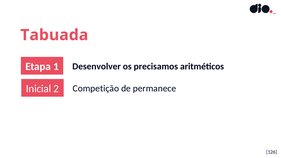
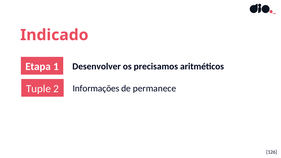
Tabuada: Tabuada -> Indicado (54, 35)
Inicial: Inicial -> Tuple (38, 89)
Competição: Competição -> Informações (96, 88)
